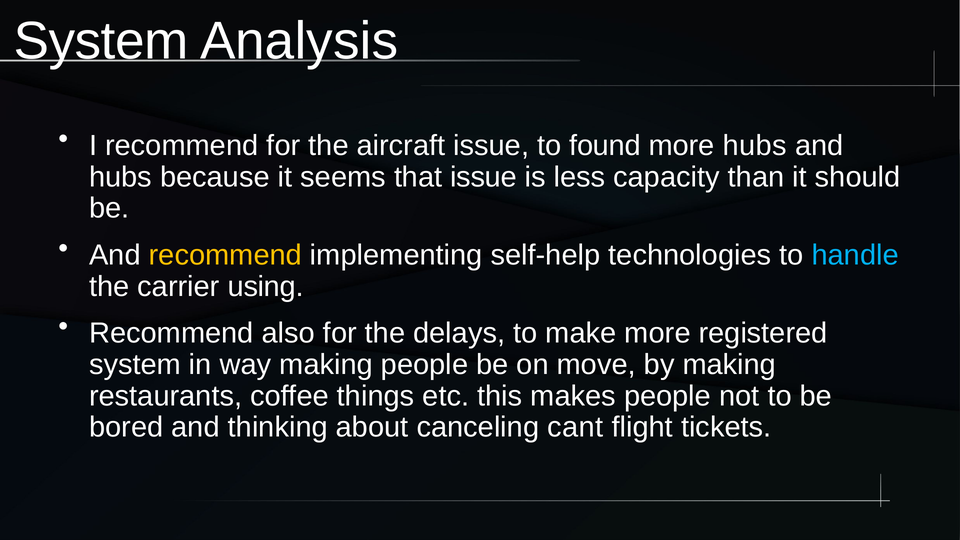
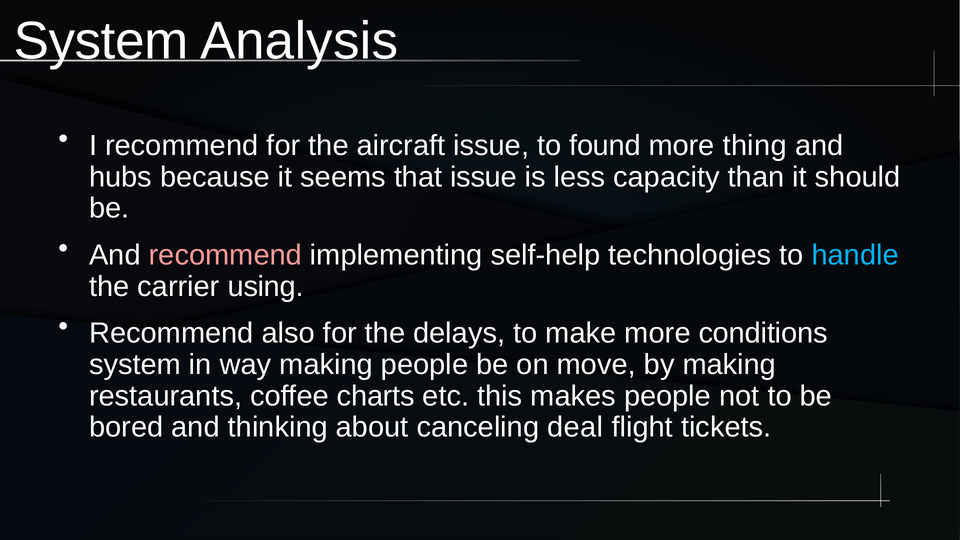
more hubs: hubs -> thing (755, 146)
recommend colour: yellow -> pink (225, 255)
registered: registered -> conditions (763, 333)
things: things -> charts (376, 396)
cant: cant -> deal (575, 427)
